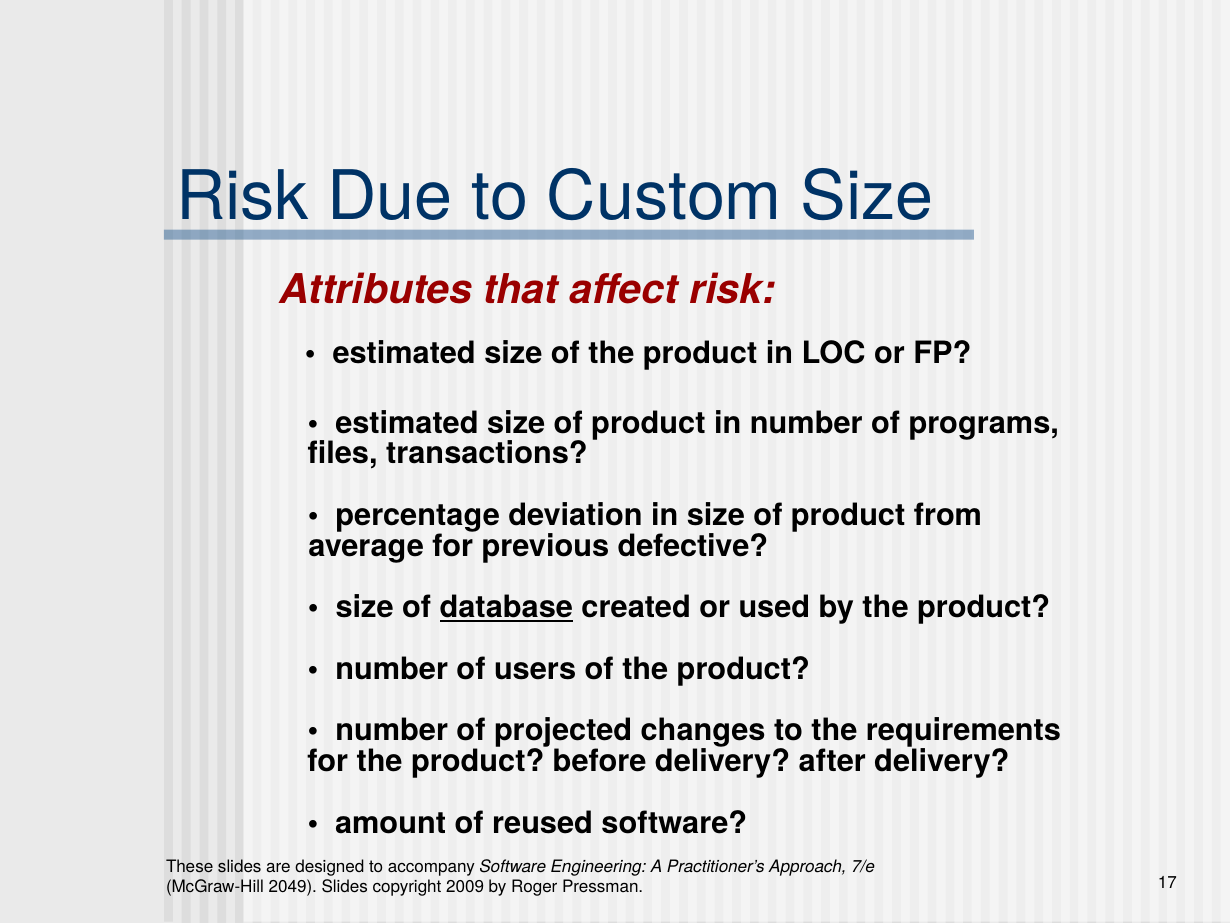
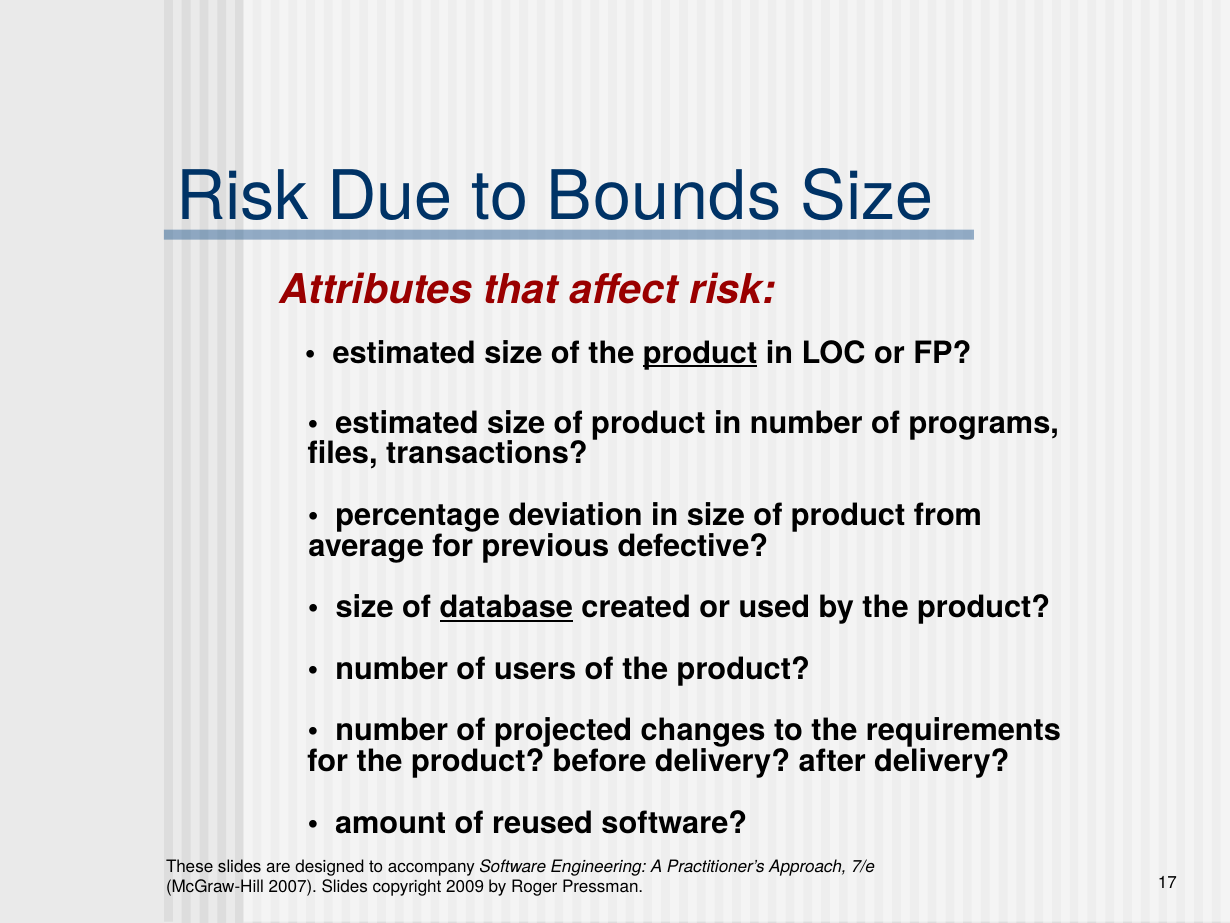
Custom: Custom -> Bounds (664, 197)
product underline: none -> present (700, 353)
2049: 2049 -> 2007 (293, 887)
